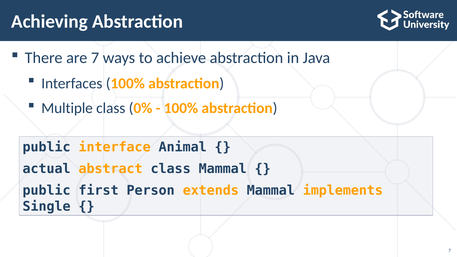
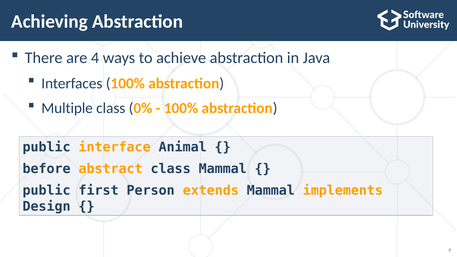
are 7: 7 -> 4 (95, 58)
actual: actual -> before (47, 169)
Single: Single -> Design (47, 207)
